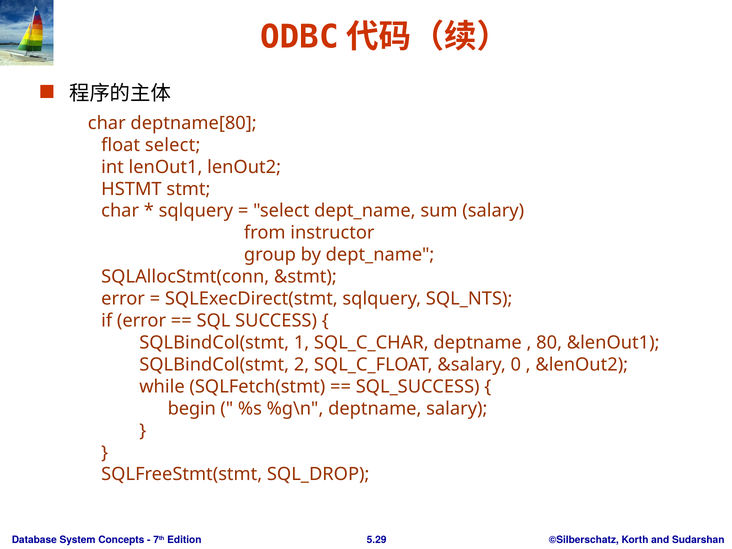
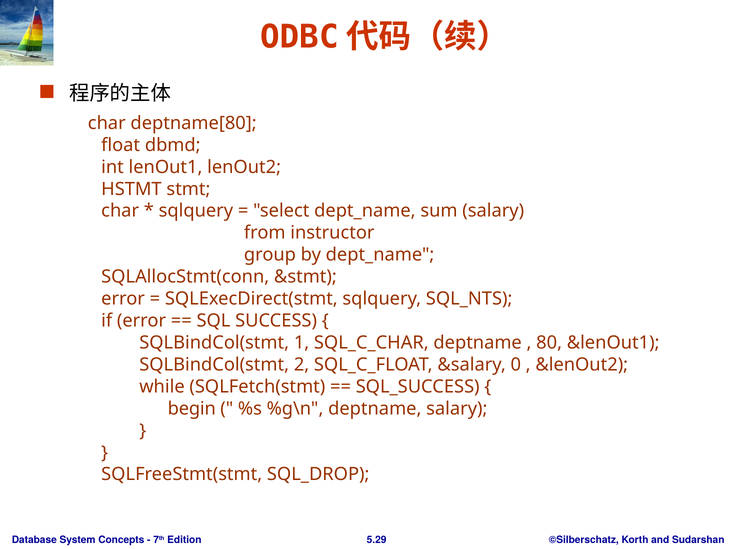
float select: select -> dbmd (173, 145)
